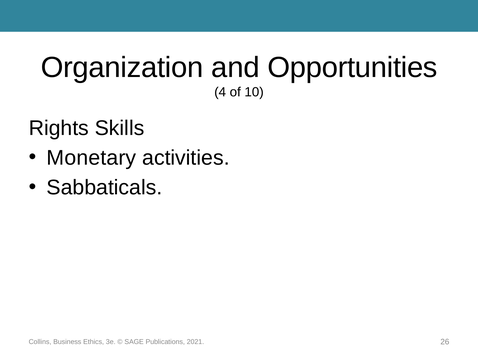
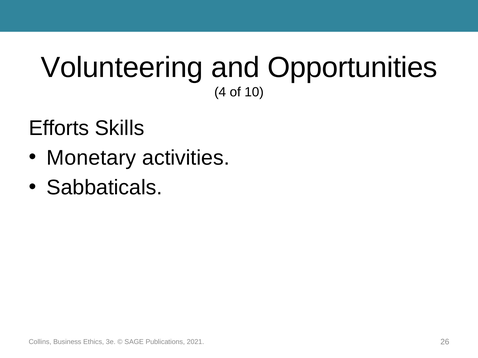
Organization: Organization -> Volunteering (122, 68)
Rights: Rights -> Efforts (59, 128)
